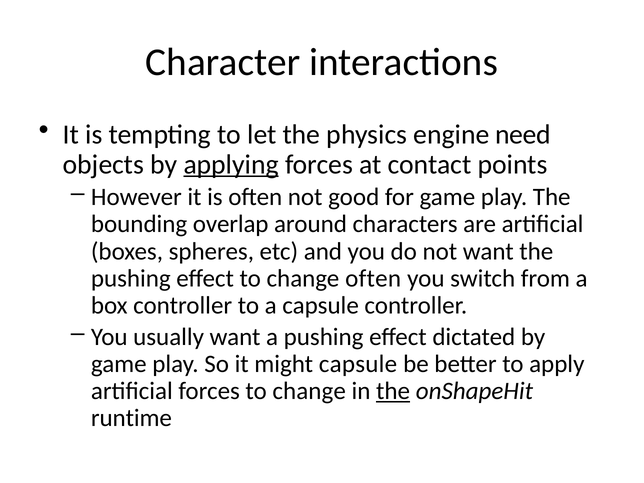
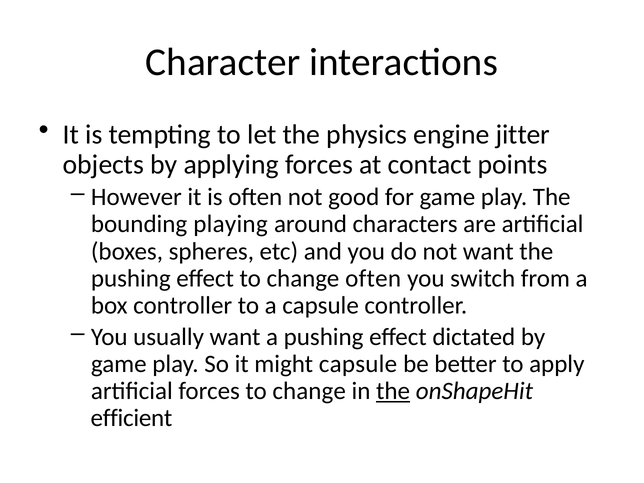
need: need -> jitter (523, 135)
applying underline: present -> none (231, 164)
overlap: overlap -> playing (230, 224)
runtime: runtime -> efficient (131, 418)
